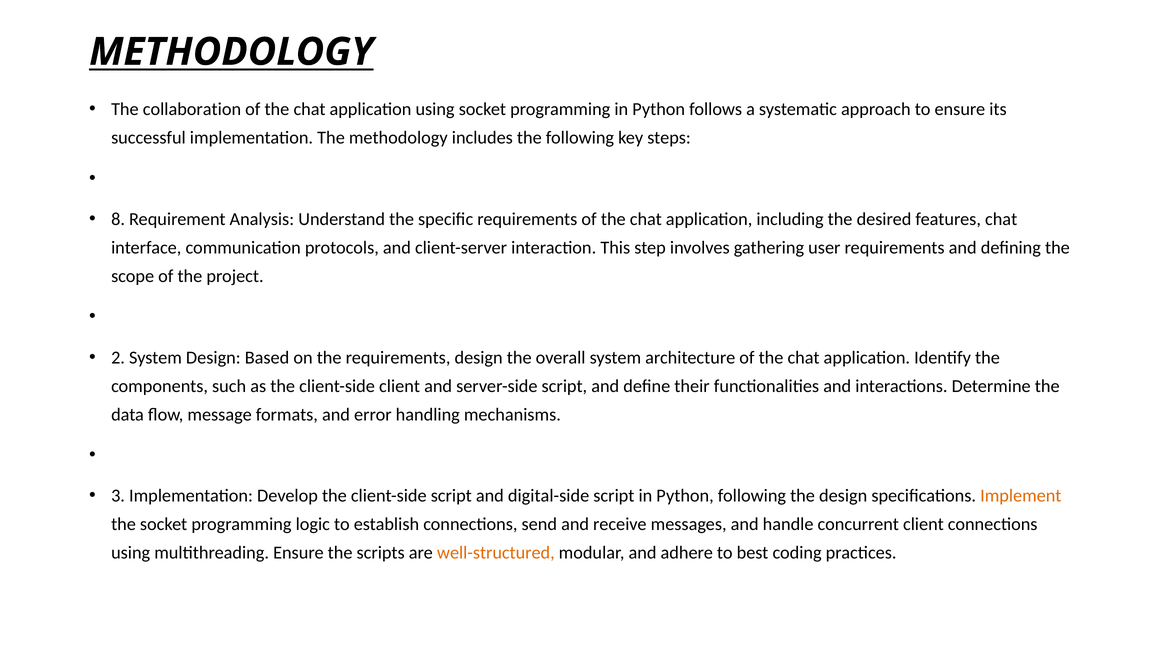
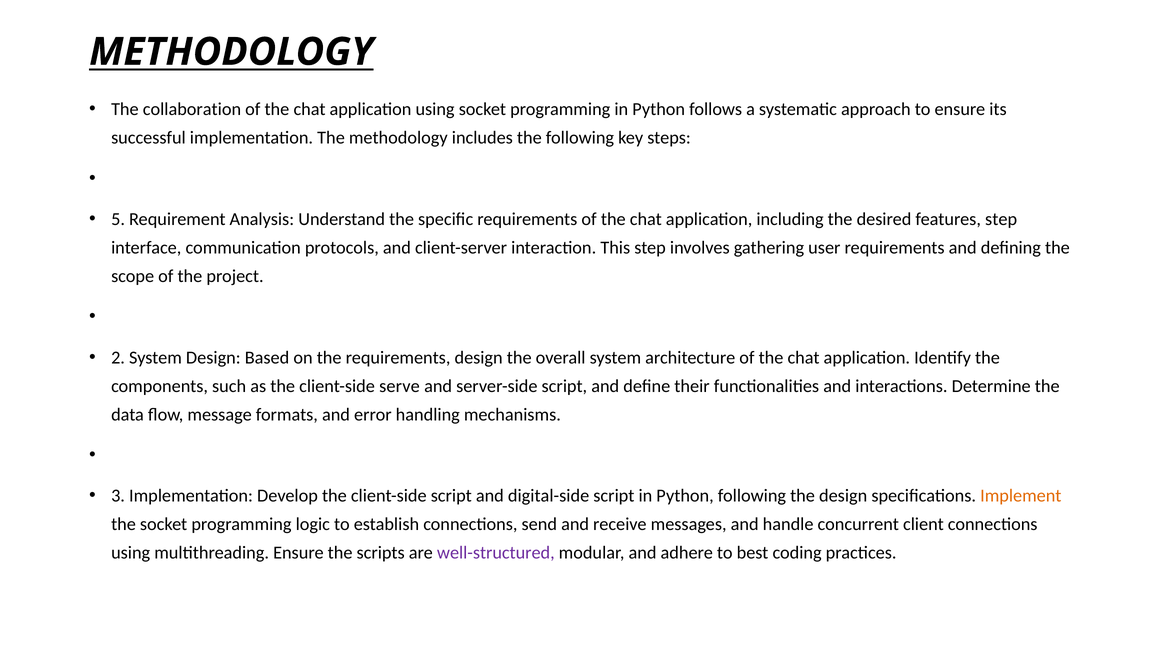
8: 8 -> 5 (118, 219)
features chat: chat -> step (1001, 219)
client-side client: client -> serve (399, 386)
well-structured colour: orange -> purple (496, 553)
